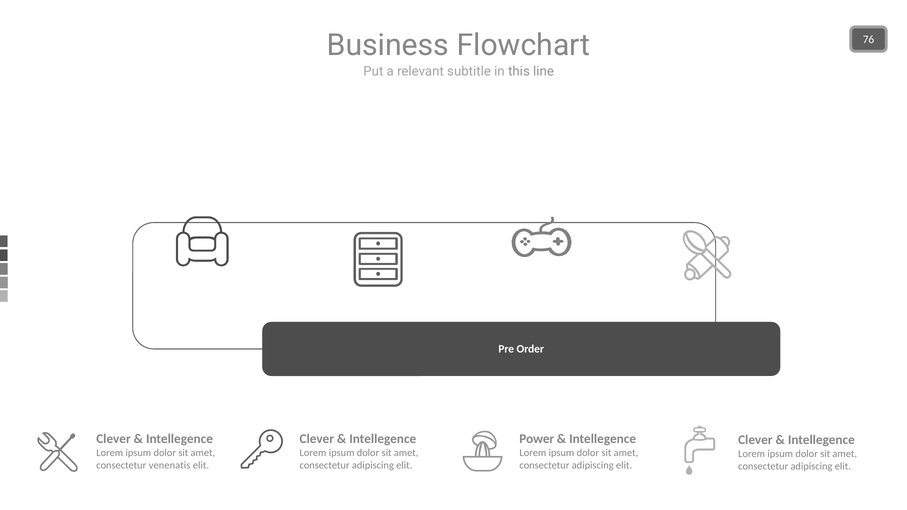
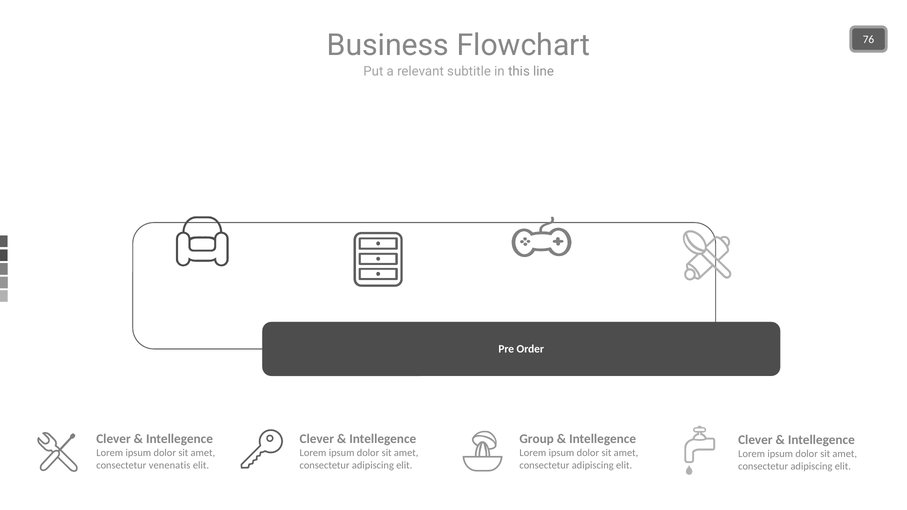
Power: Power -> Group (537, 439)
